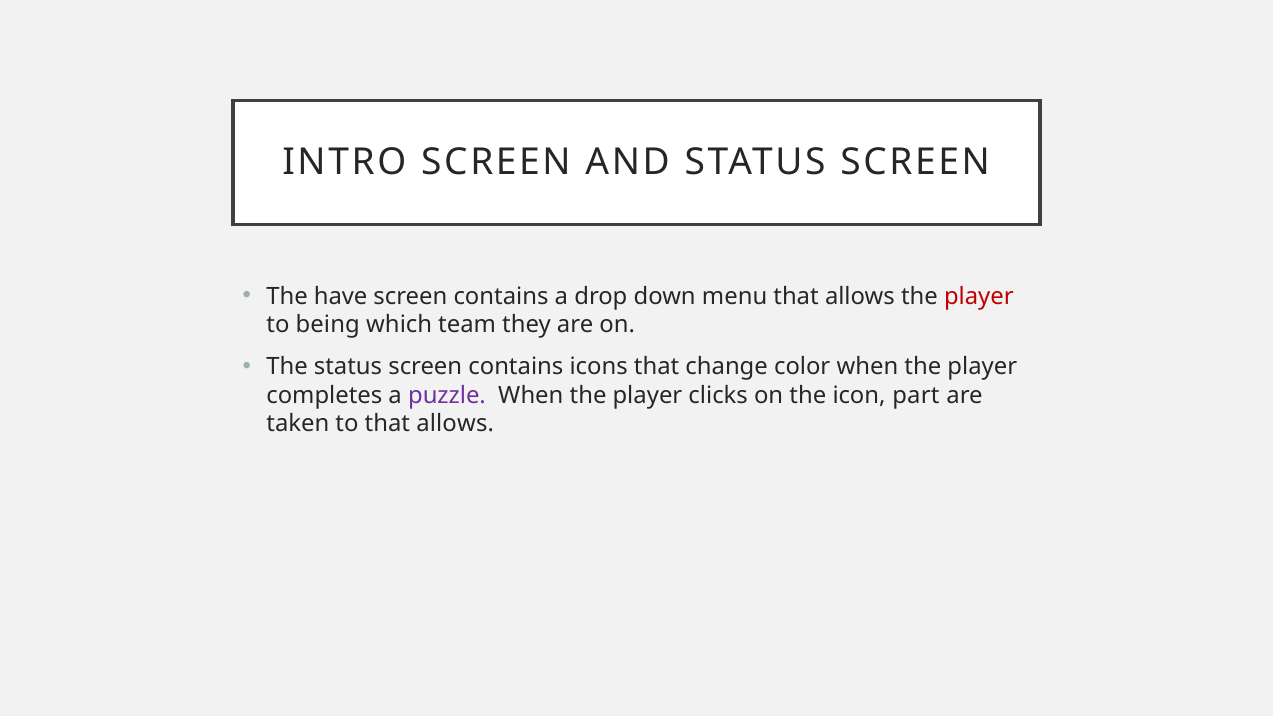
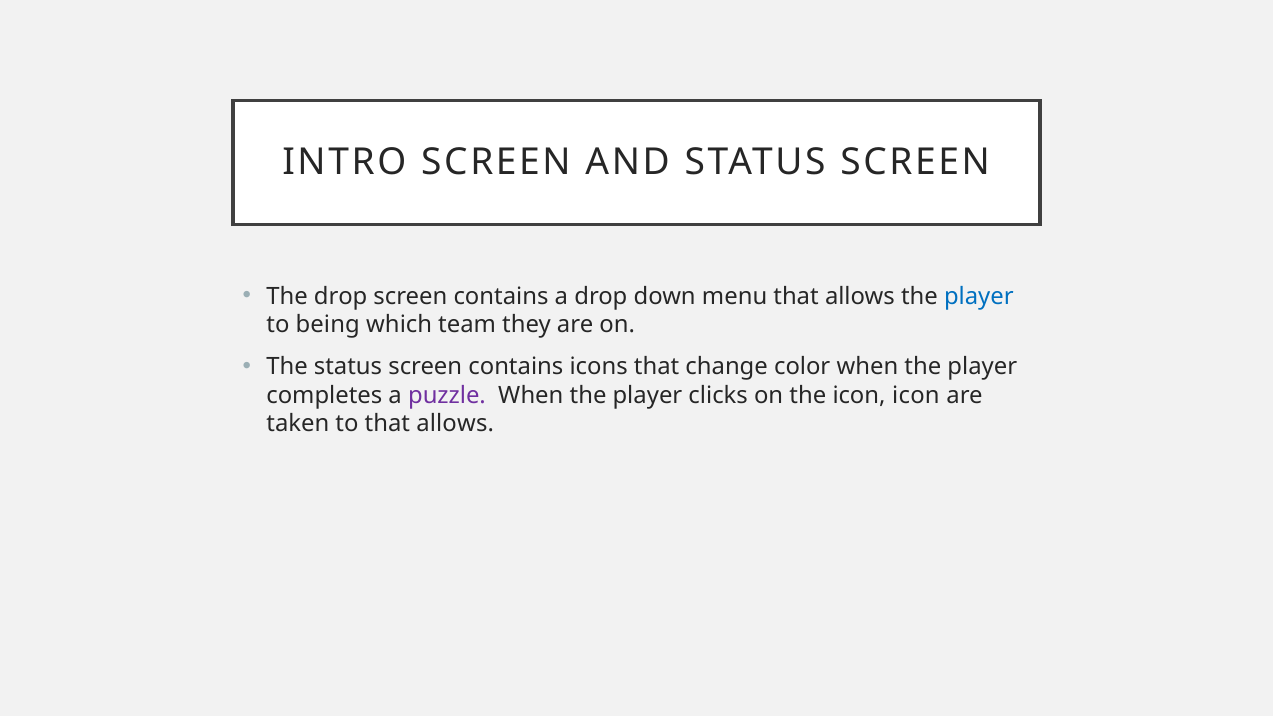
The have: have -> drop (341, 296)
player colour: red -> blue (979, 296)
icon part: part -> icon (916, 395)
